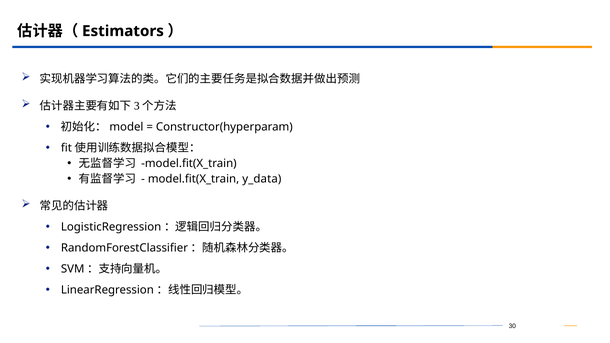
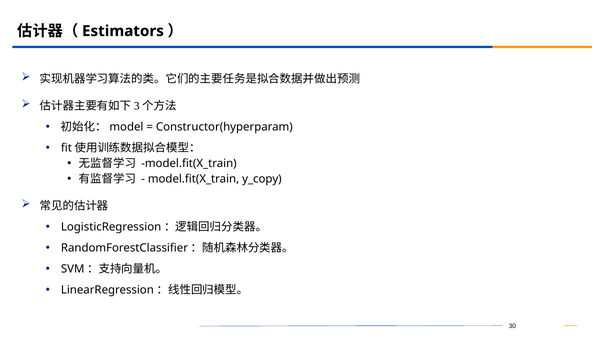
y_data: y_data -> y_copy (262, 179)
